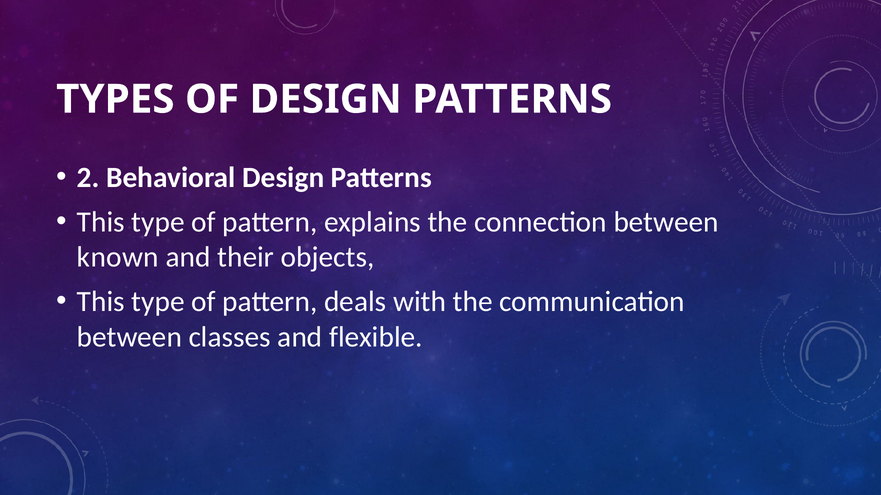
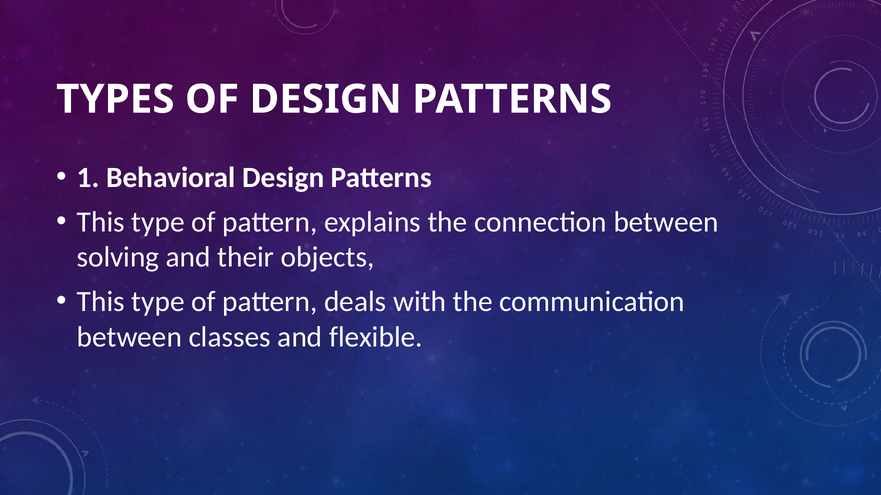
2: 2 -> 1 (88, 178)
known: known -> solving (118, 257)
